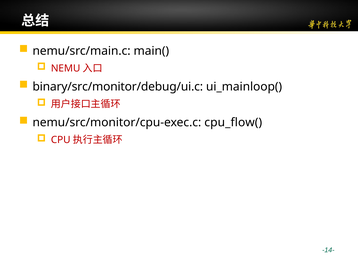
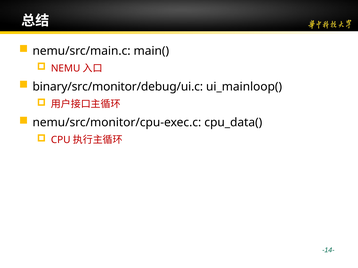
cpu_flow(: cpu_flow( -> cpu_data( (233, 123)
